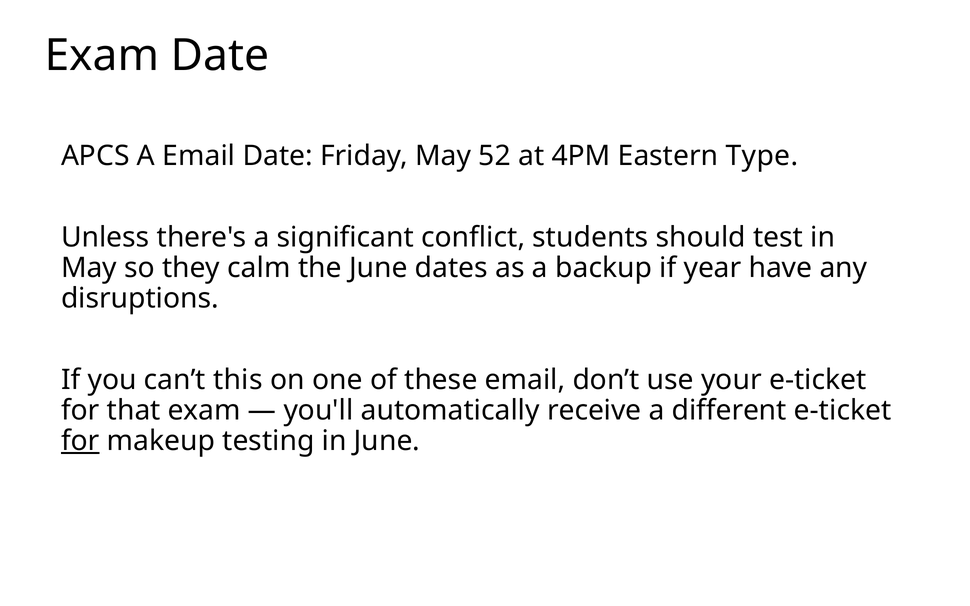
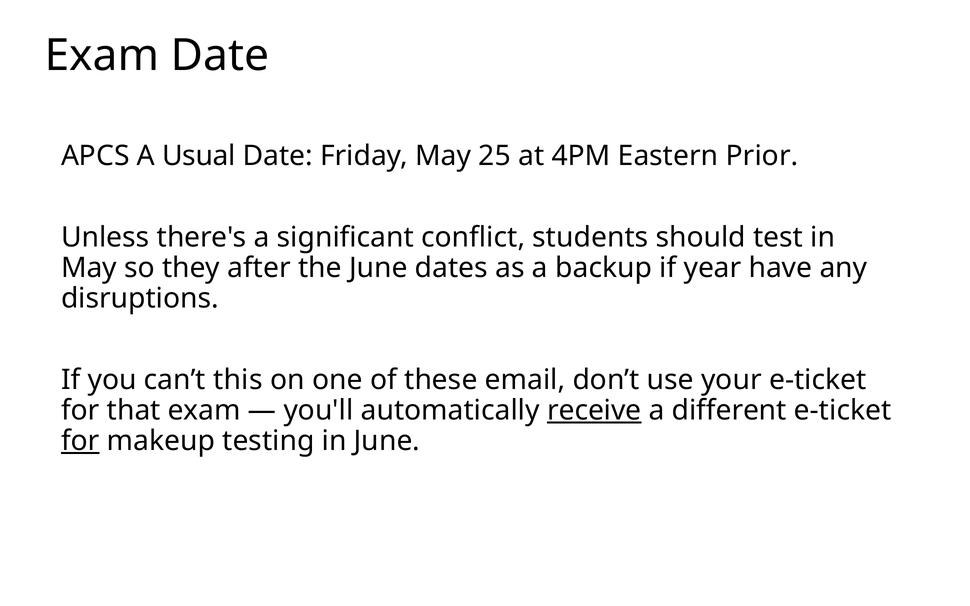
A Email: Email -> Usual (199, 156)
52: 52 -> 25 (495, 156)
Type: Type -> Prior (762, 156)
calm: calm -> after (259, 268)
receive underline: none -> present (594, 411)
